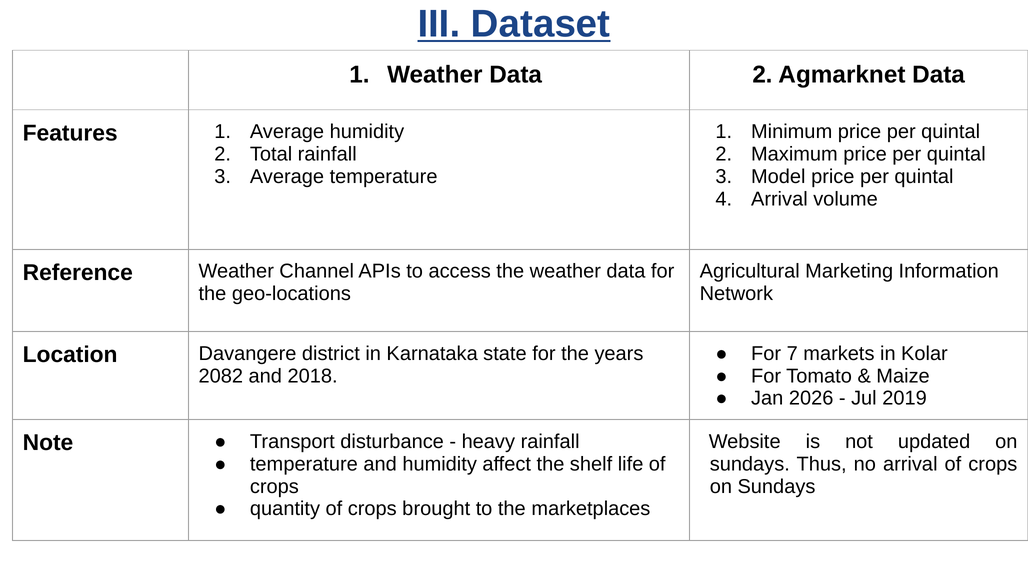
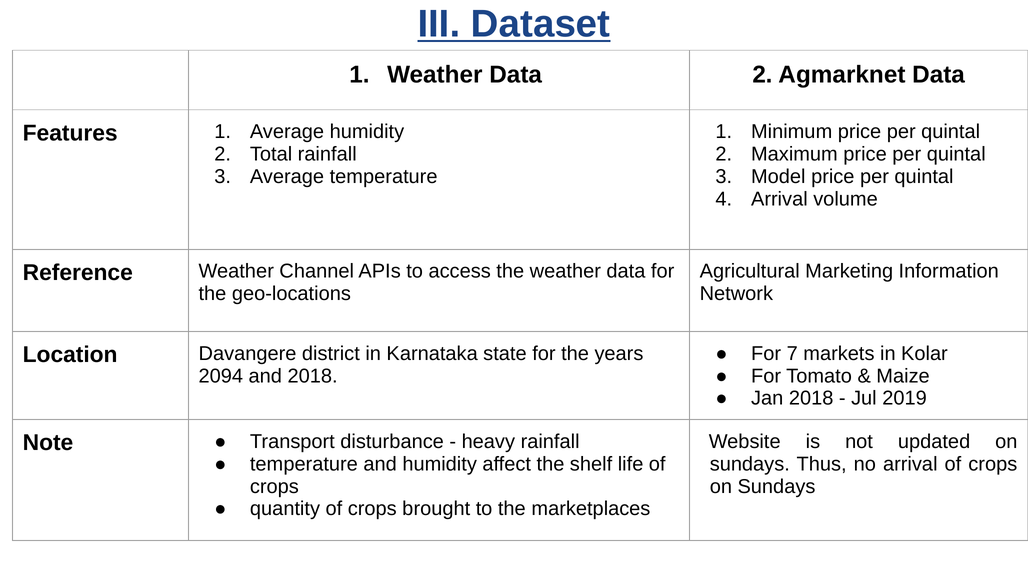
2082: 2082 -> 2094 (221, 375)
Jan 2026: 2026 -> 2018 (811, 398)
